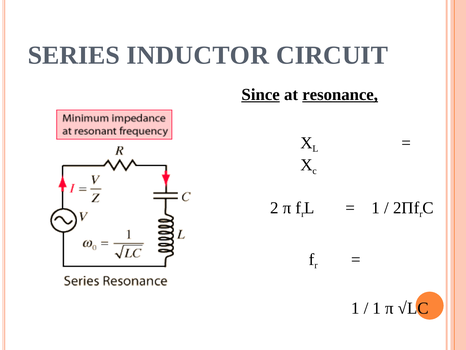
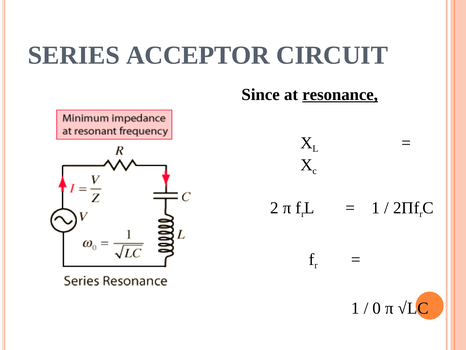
INDUCTOR: INDUCTOR -> ACCEPTOR (198, 55)
Since underline: present -> none (261, 95)
1: 1 -> 0 (377, 308)
